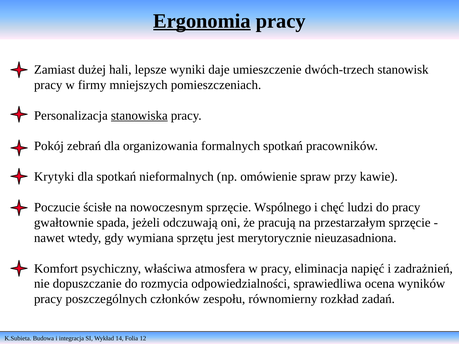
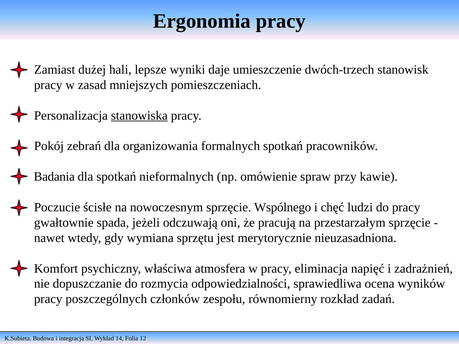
Ergonomia underline: present -> none (202, 21)
firmy: firmy -> zasad (92, 85)
Krytyki: Krytyki -> Badania (54, 177)
